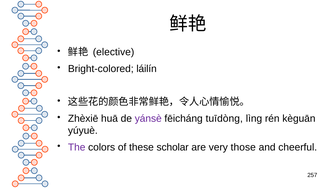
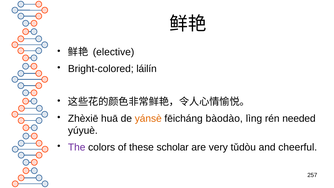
yánsè colour: purple -> orange (148, 118)
tuīdòng: tuīdòng -> bàodào (224, 118)
kèguān: kèguān -> needed (299, 118)
those: those -> tǔdòu (243, 147)
